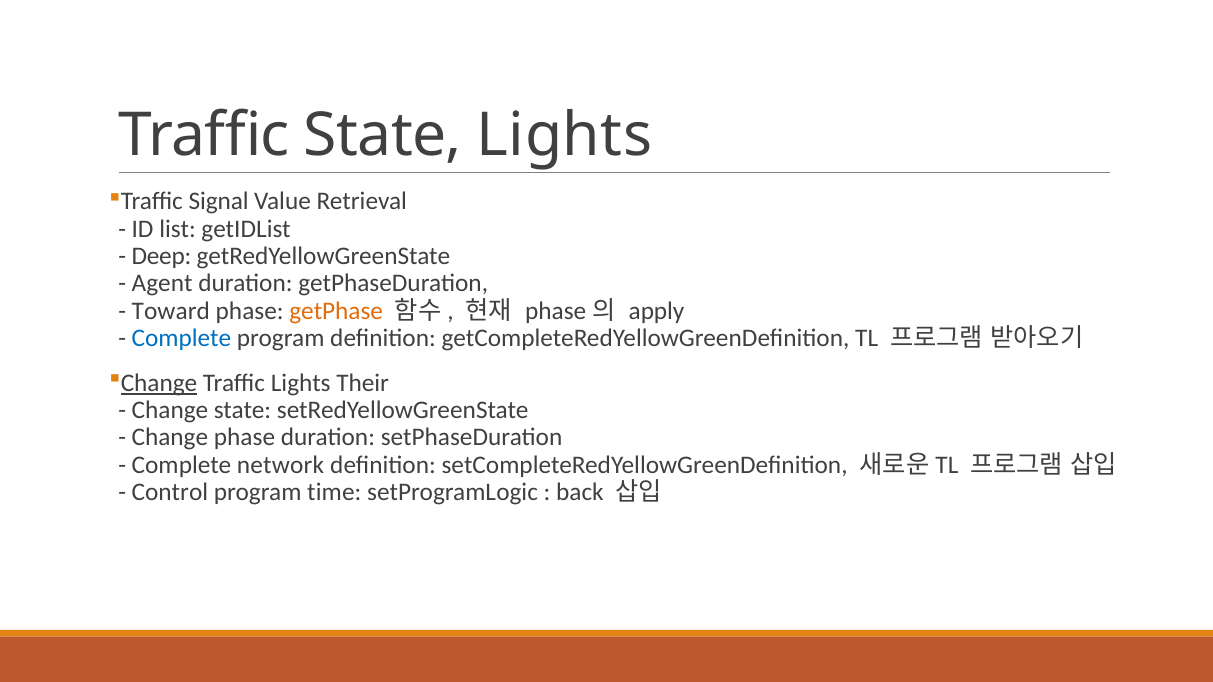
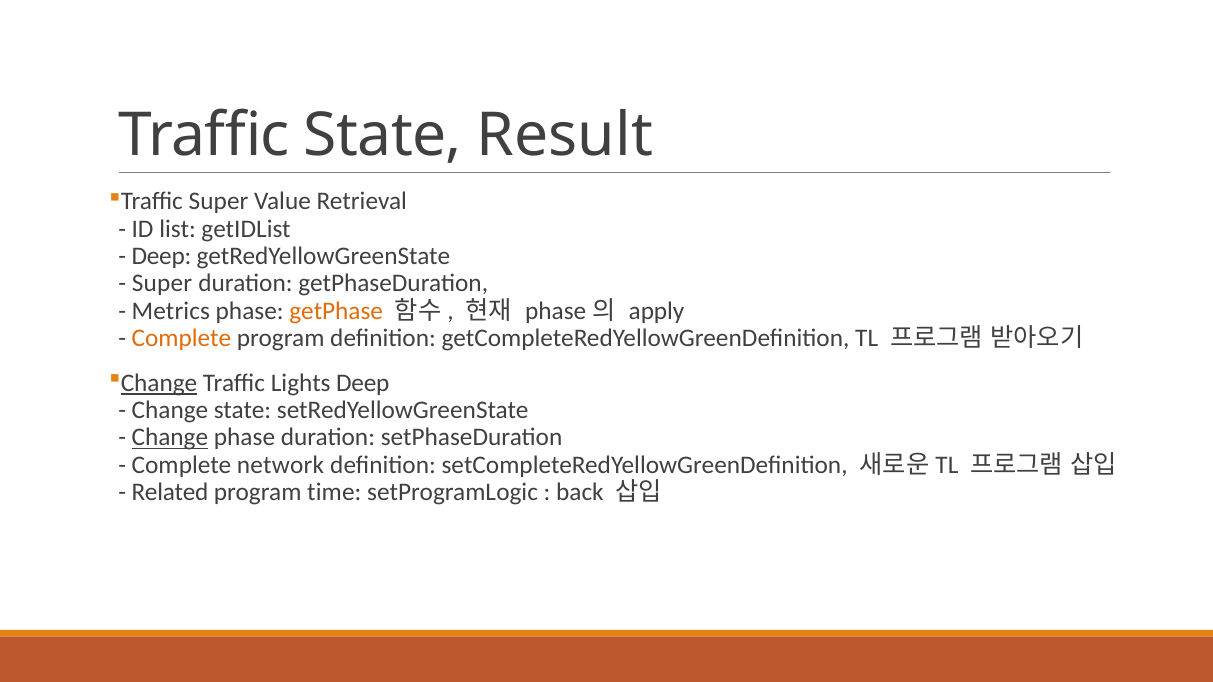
State Lights: Lights -> Result (565, 136)
Traffic Signal: Signal -> Super (219, 202)
Agent: Agent -> Super (162, 284)
Toward: Toward -> Metrics (171, 311)
Complete colour: blue -> orange (181, 338)
Lights Their: Their -> Deep (363, 383)
Change underline: none -> present (170, 438)
Control: Control -> Related (170, 492)
